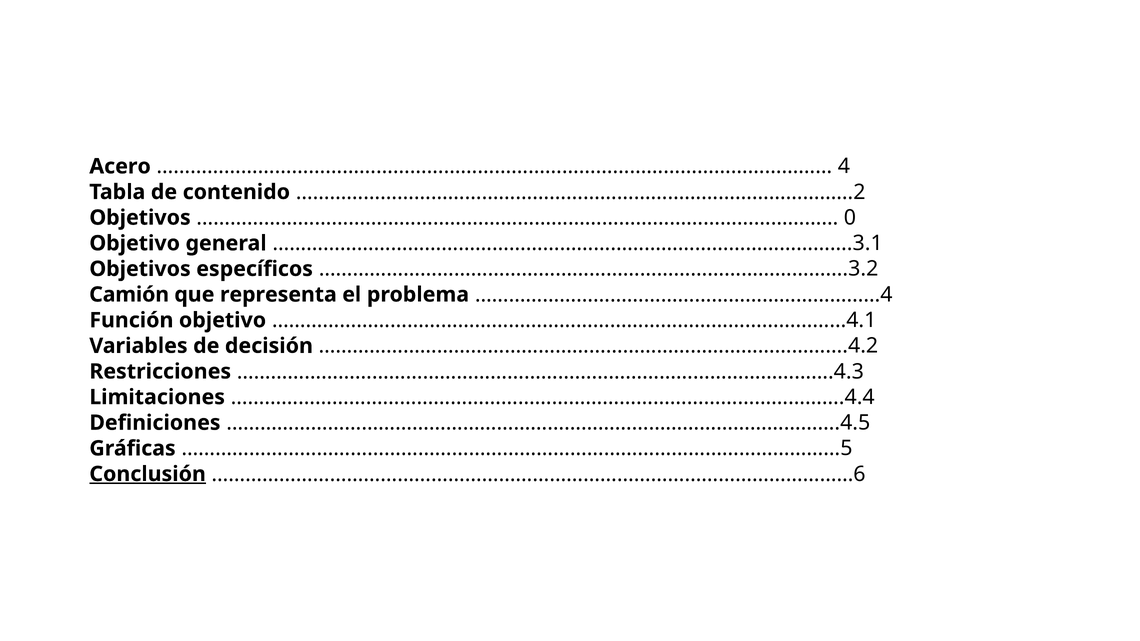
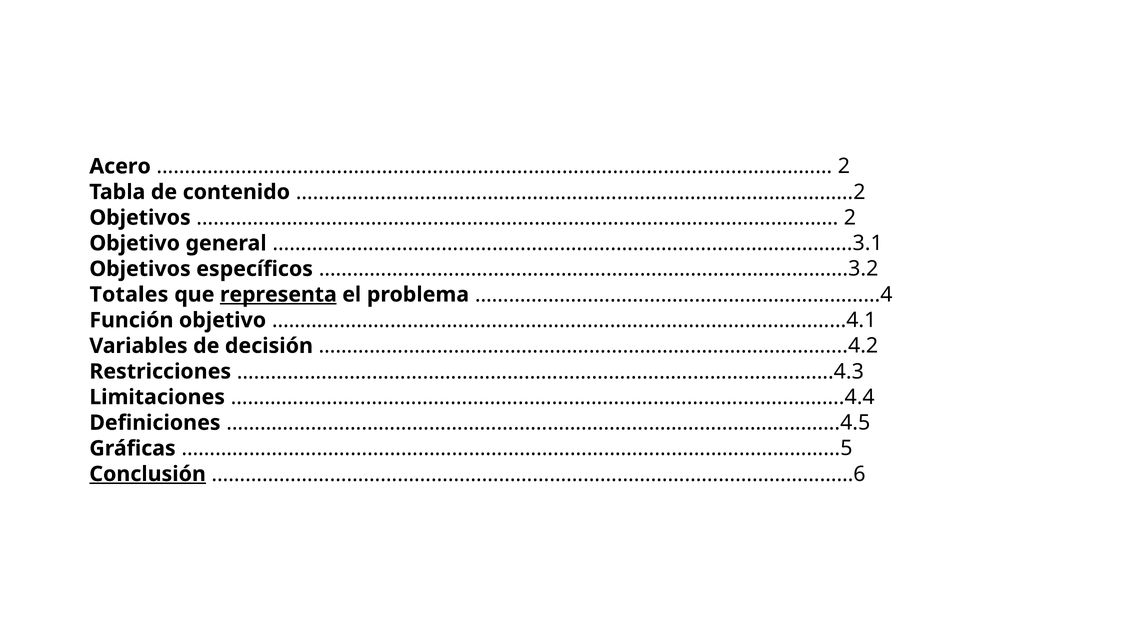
4: 4 -> 2 (844, 166)
0: 0 -> 2 (850, 218)
Camión: Camión -> Totales (129, 295)
representa underline: none -> present (278, 295)
